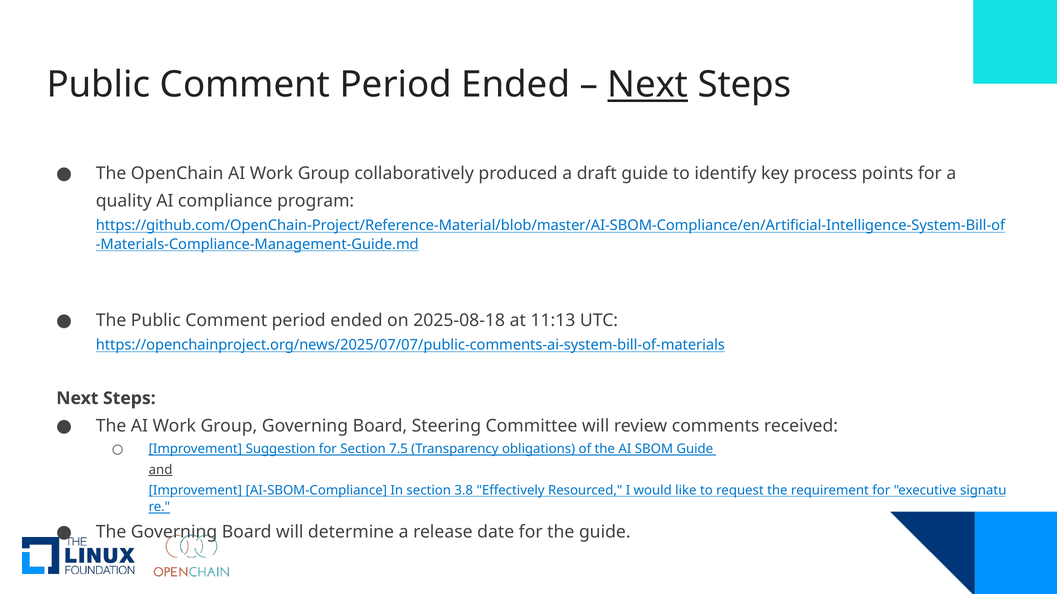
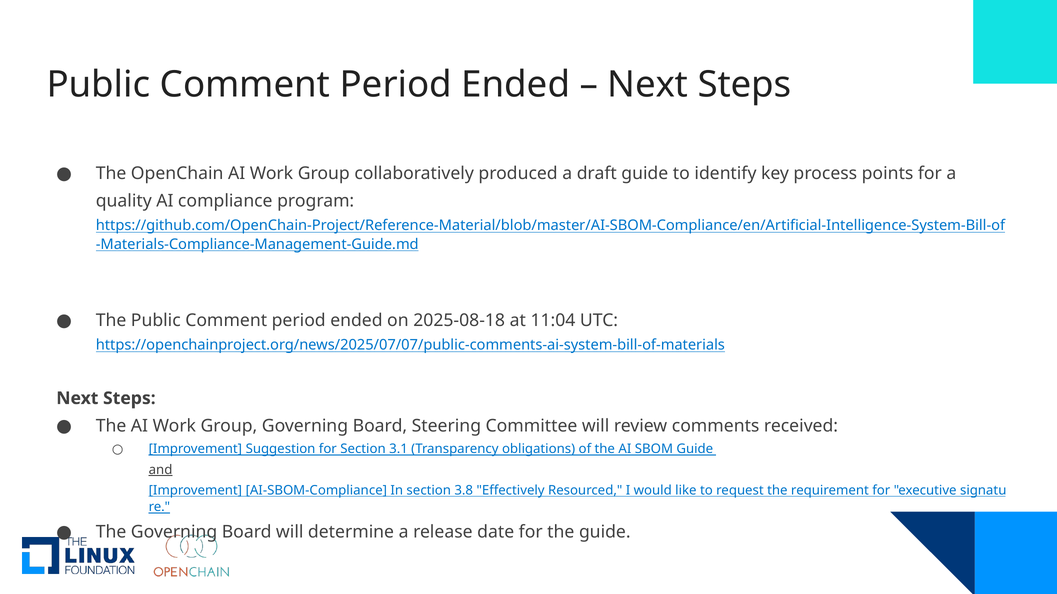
Next underline: present -> none (648, 85)
11:13: 11:13 -> 11:04 (553, 321)
7.5: 7.5 -> 3.1 (399, 450)
